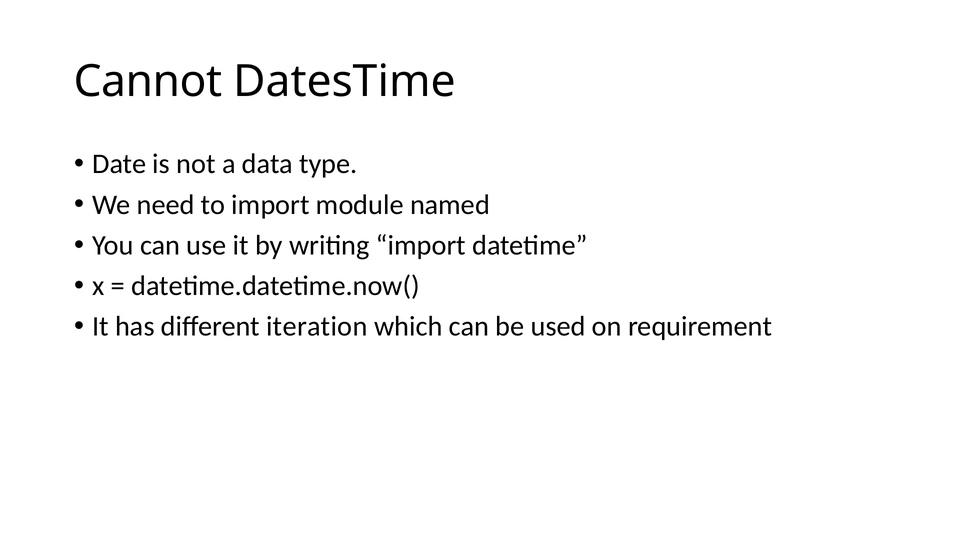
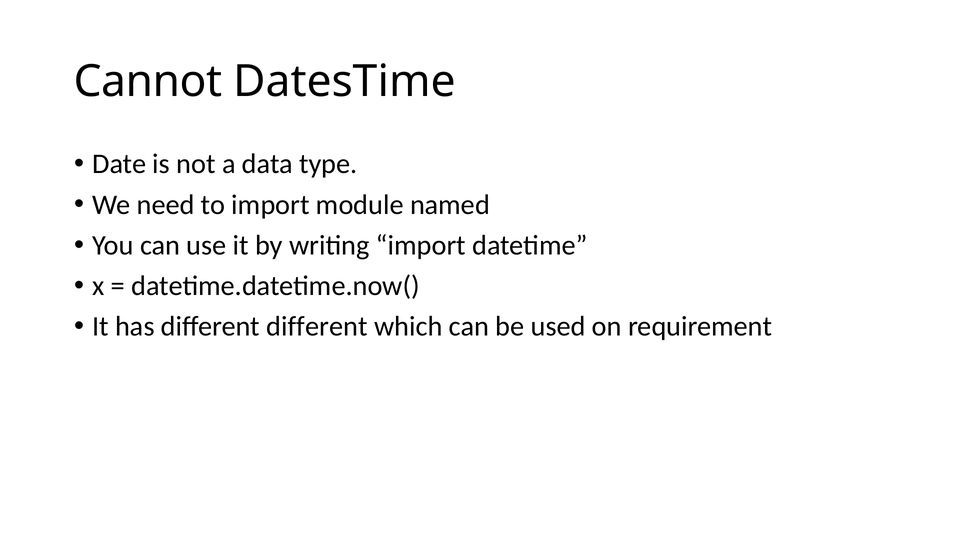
different iteration: iteration -> different (317, 327)
